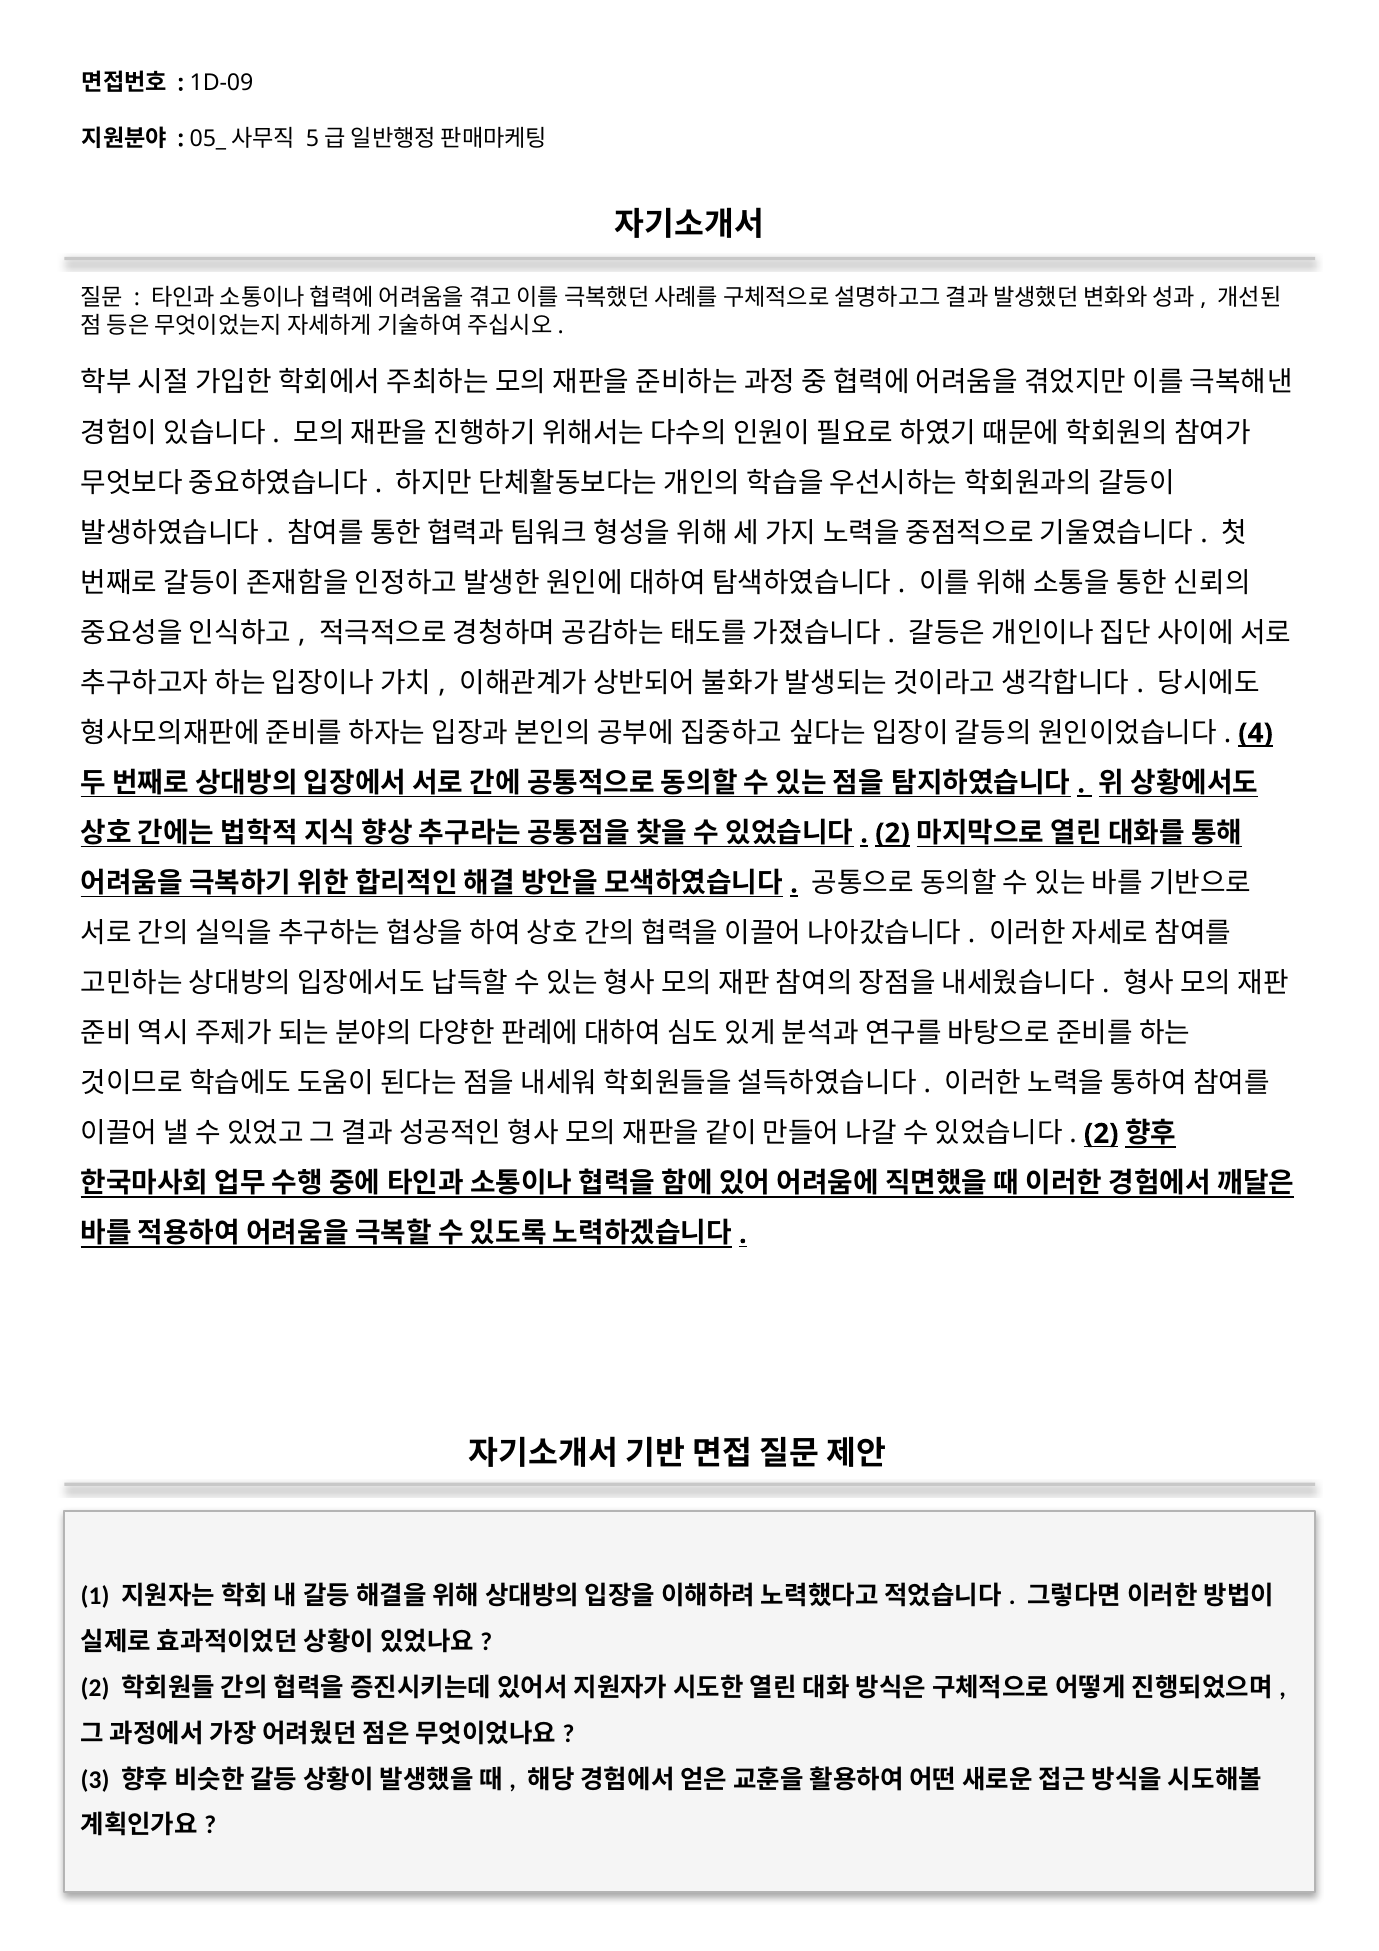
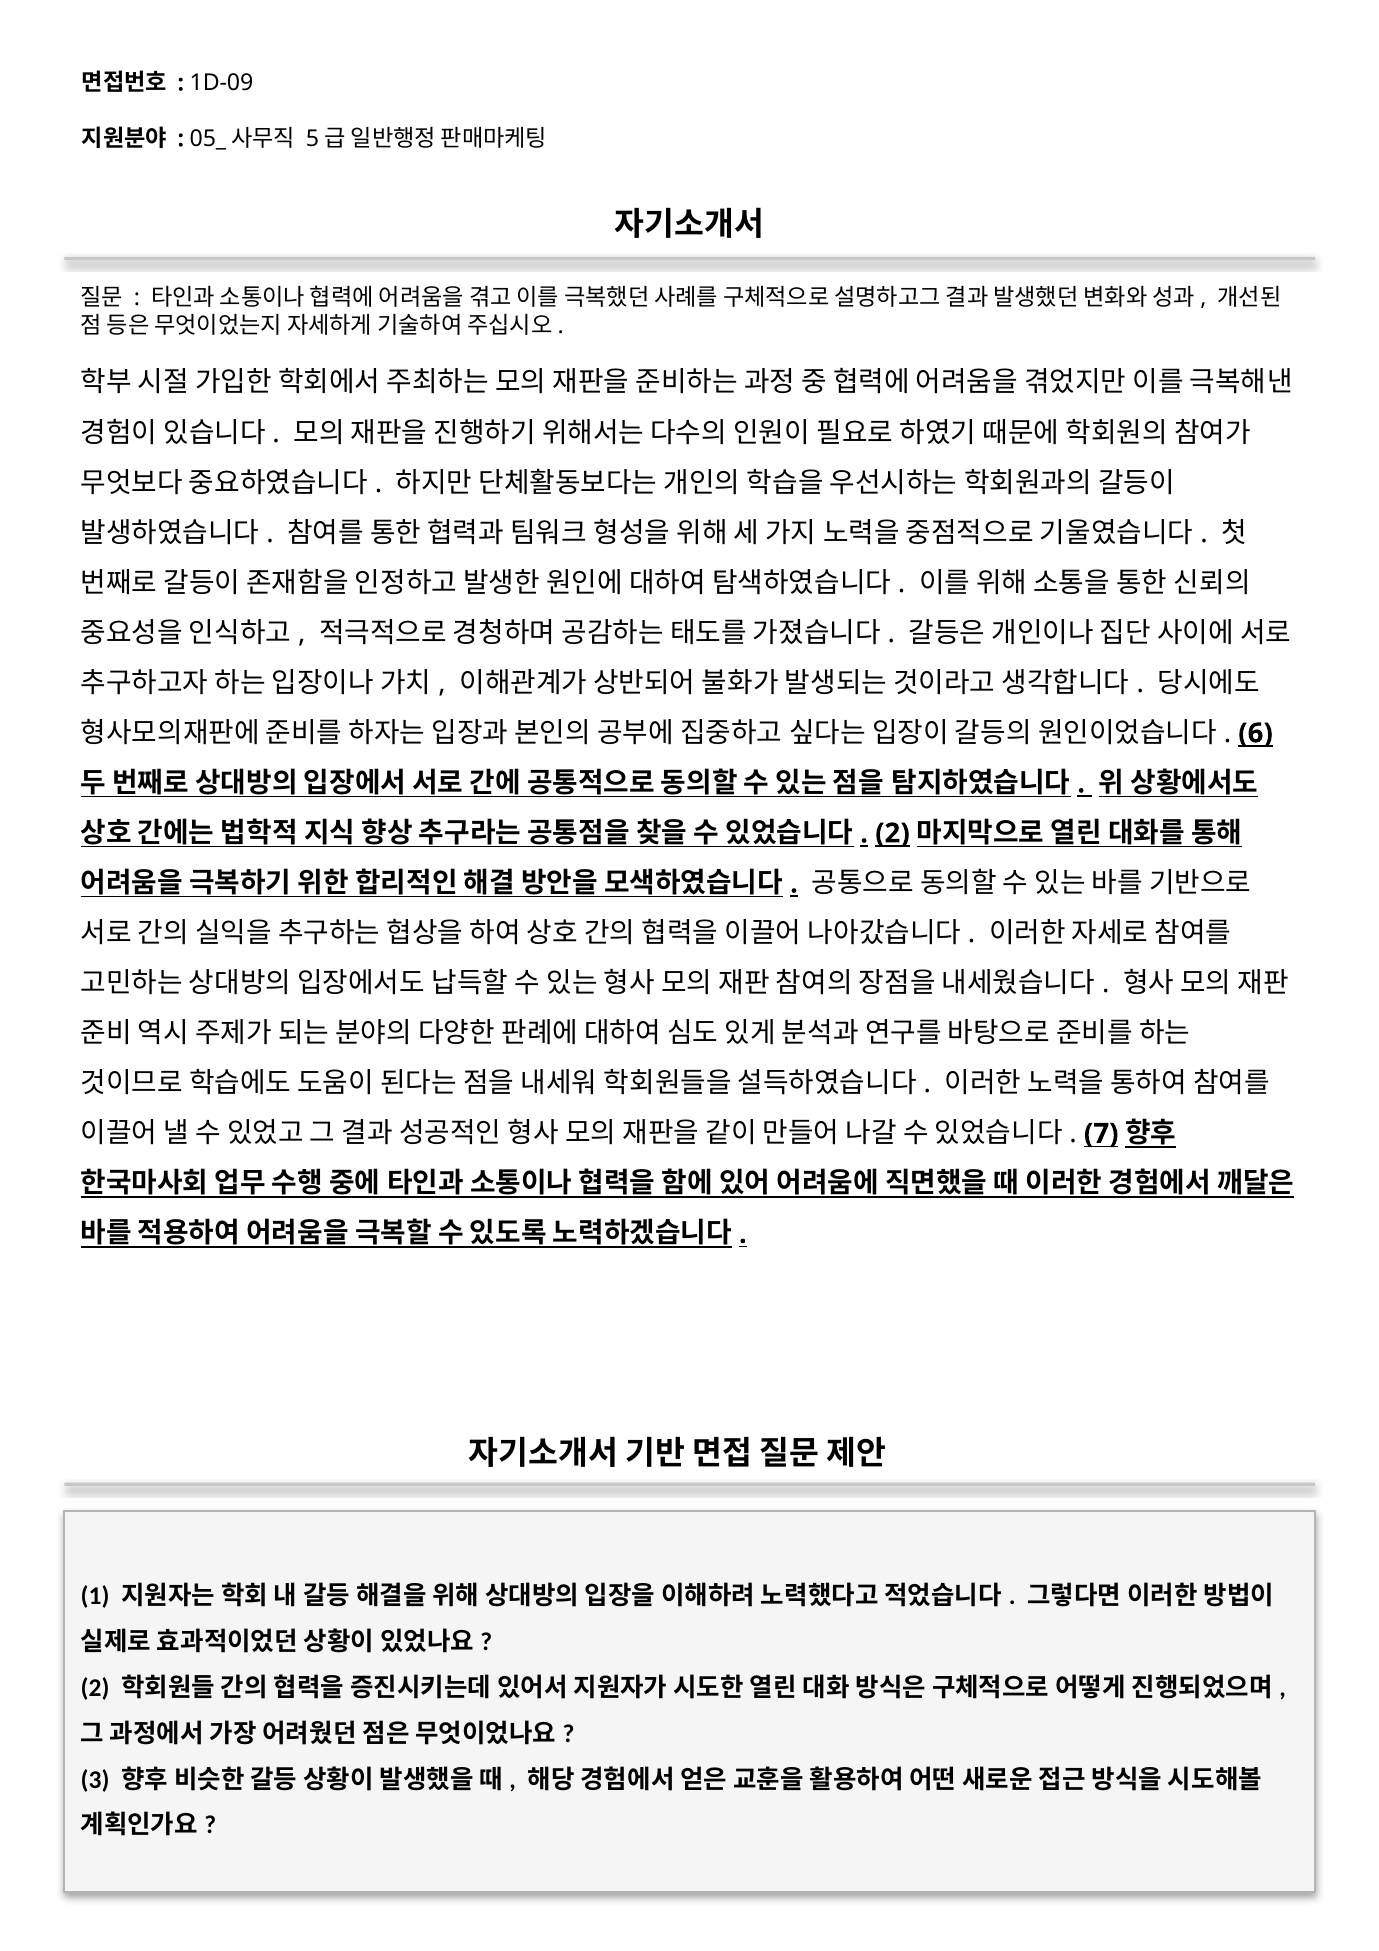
4: 4 -> 6 (1256, 733)
2: 2 -> 7 (1101, 1133)
